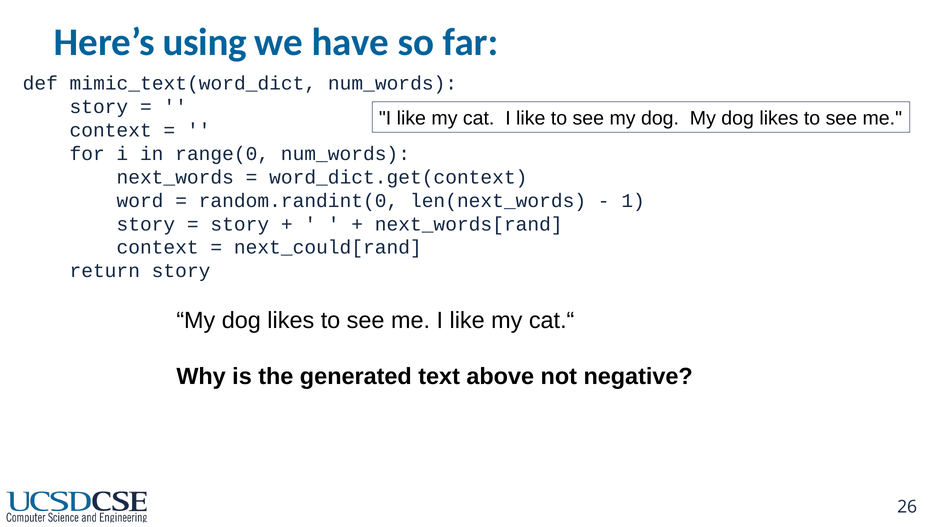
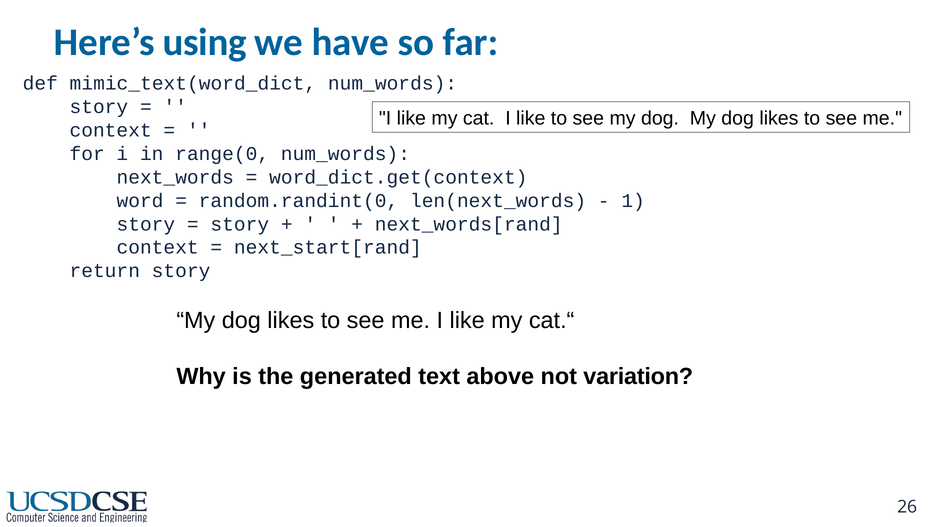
next_could[rand: next_could[rand -> next_start[rand (328, 248)
negative: negative -> variation (638, 377)
